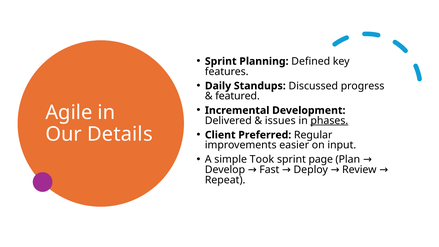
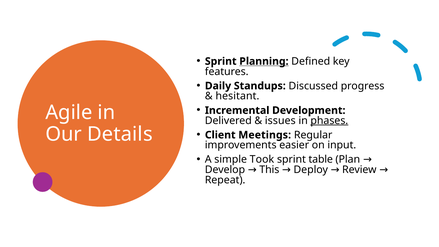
Planning underline: none -> present (264, 61)
featured: featured -> hesitant (237, 96)
Preferred: Preferred -> Meetings (265, 135)
page: page -> table (321, 159)
Fast: Fast -> This (269, 170)
